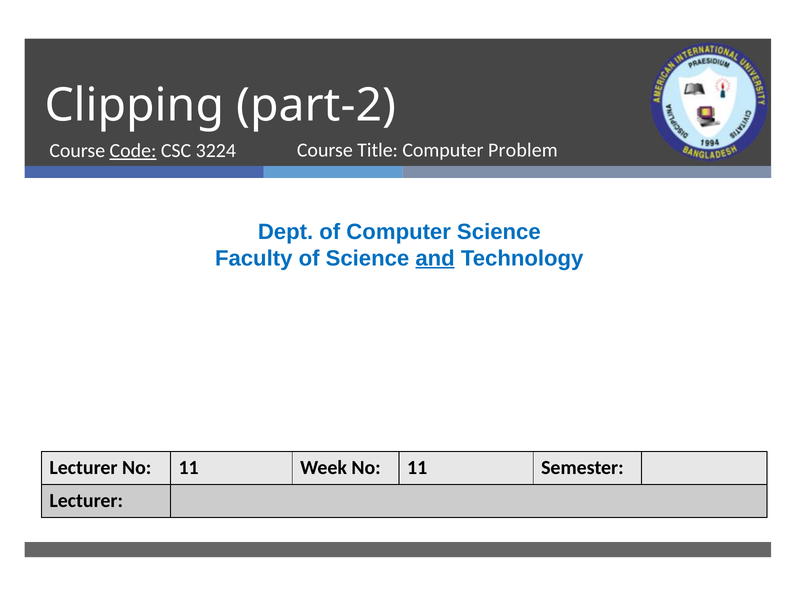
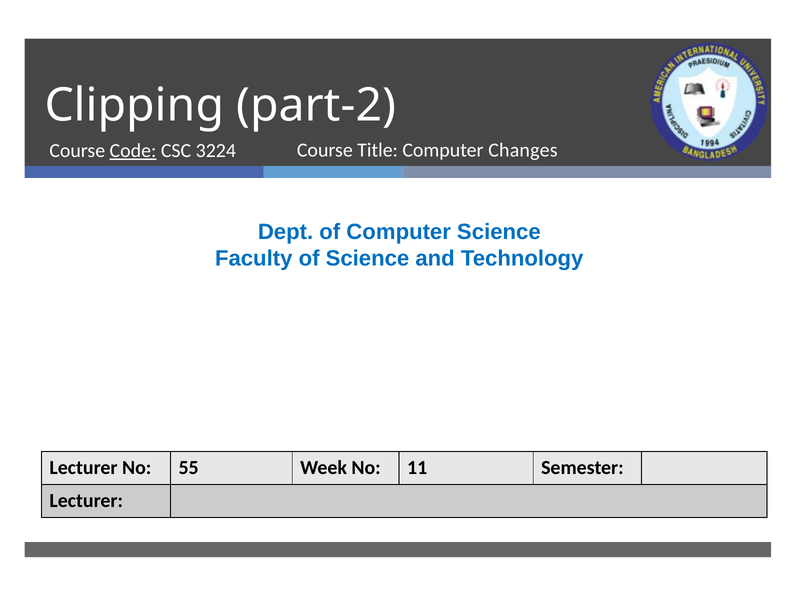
Problem: Problem -> Changes (523, 150)
and underline: present -> none (435, 258)
Lecturer No 11: 11 -> 55 (189, 468)
